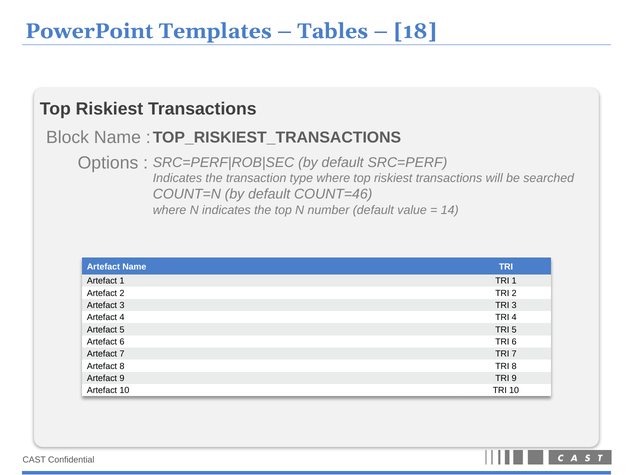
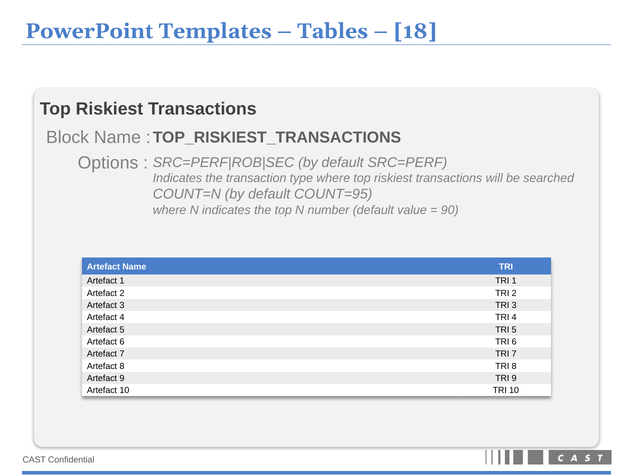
COUNT=46: COUNT=46 -> COUNT=95 (333, 194)
14: 14 -> 90 (450, 210)
